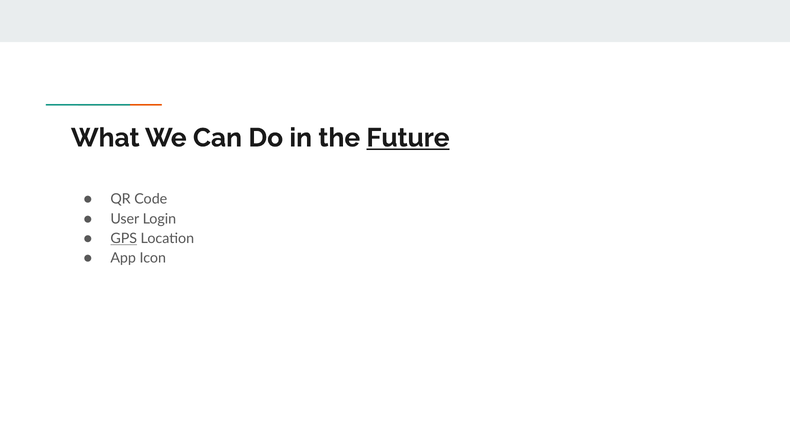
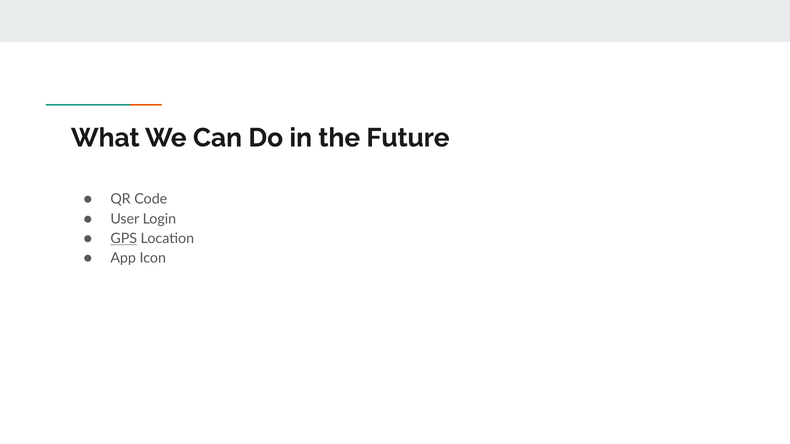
Future underline: present -> none (408, 138)
